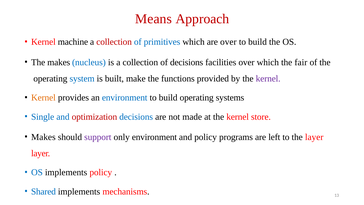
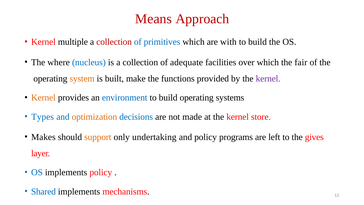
machine: machine -> multiple (73, 42)
are over: over -> with (228, 42)
The makes: makes -> where (59, 62)
of decisions: decisions -> adequate (187, 62)
system colour: blue -> orange (82, 79)
Single: Single -> Types (43, 116)
optimization colour: red -> orange (94, 116)
support colour: purple -> orange (98, 137)
only environment: environment -> undertaking (154, 137)
the layer: layer -> gives (314, 137)
